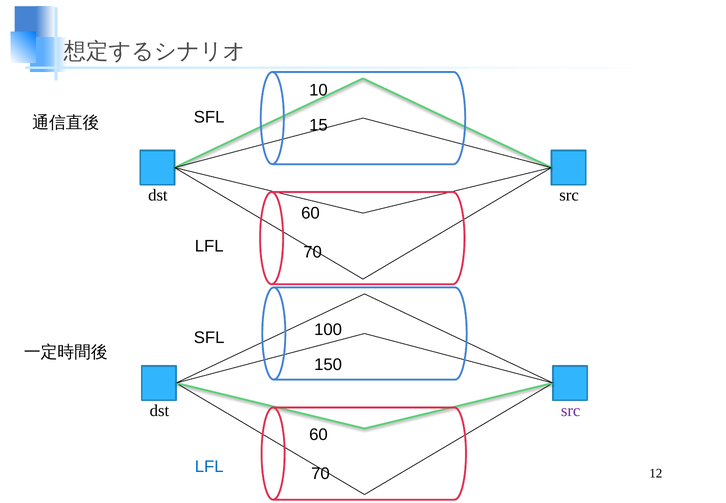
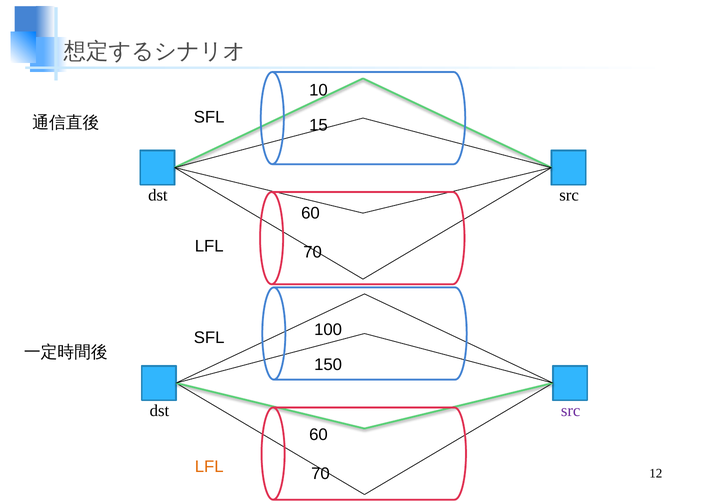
LFL colour: blue -> orange (209, 467)
